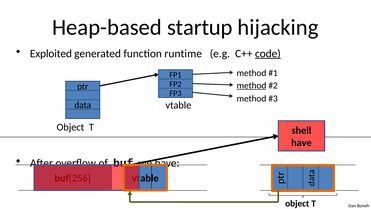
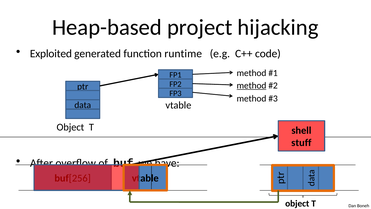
startup: startup -> project (200, 27)
code underline: present -> none (268, 54)
have: have -> stuff (301, 143)
